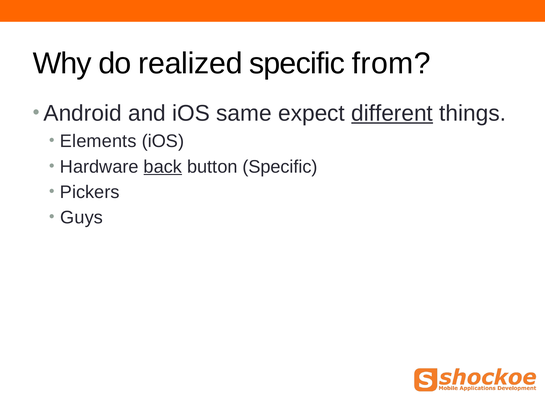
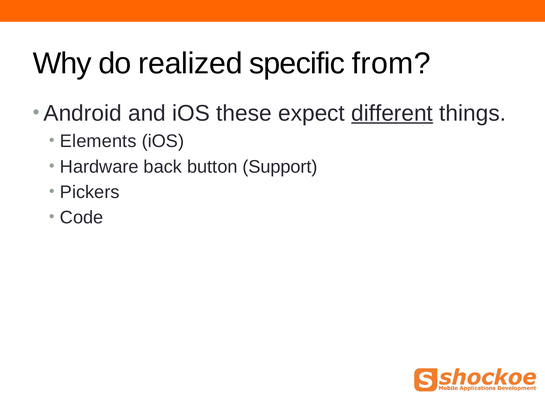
same: same -> these (244, 113)
back underline: present -> none (163, 167)
button Specific: Specific -> Support (280, 167)
Guys: Guys -> Code (82, 217)
